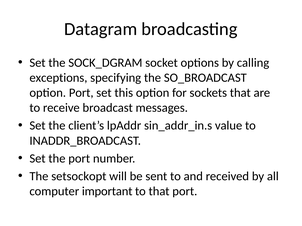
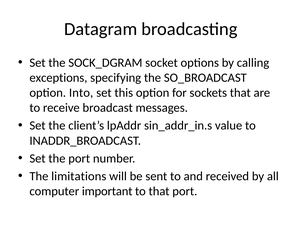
option Port: Port -> Into (81, 93)
setsockopt: setsockopt -> limitations (79, 177)
